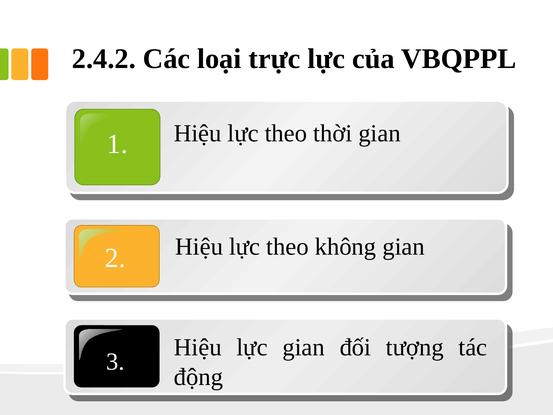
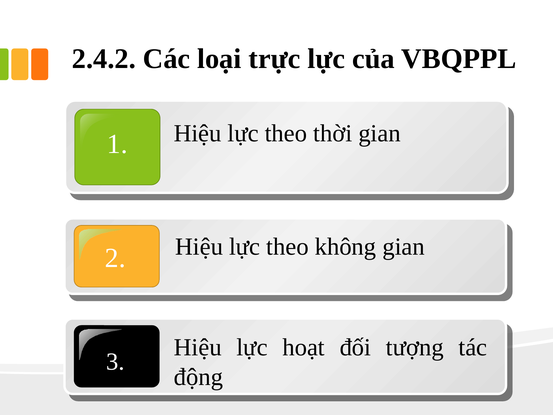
lực gian: gian -> hoạt (304, 347)
